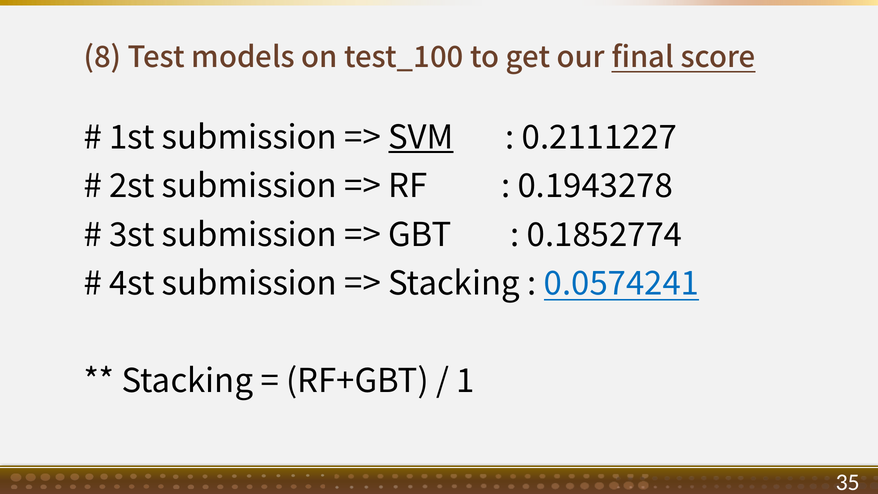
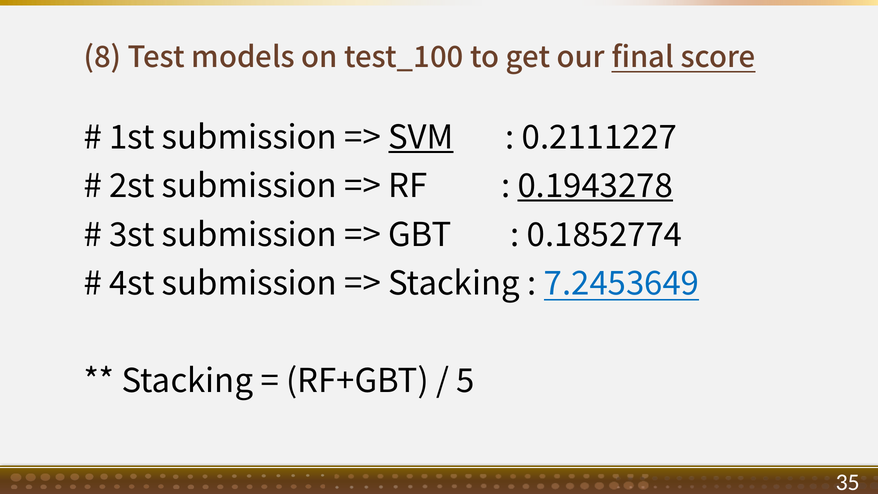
0.1943278 underline: none -> present (595, 186)
0.0574241: 0.0574241 -> 7.2453649 (621, 284)
1: 1 -> 5 (466, 381)
